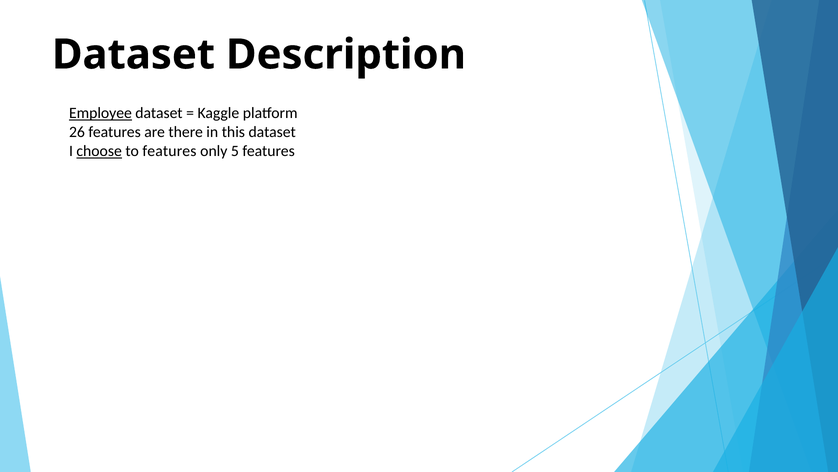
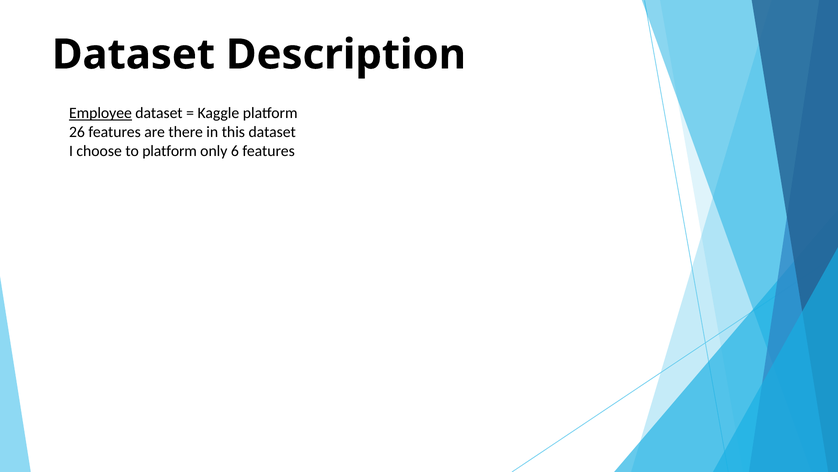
choose underline: present -> none (99, 151)
to features: features -> platform (170, 151)
5: 5 -> 6 (235, 151)
